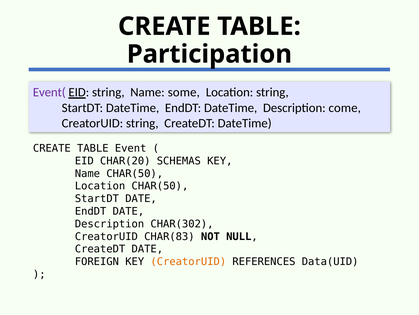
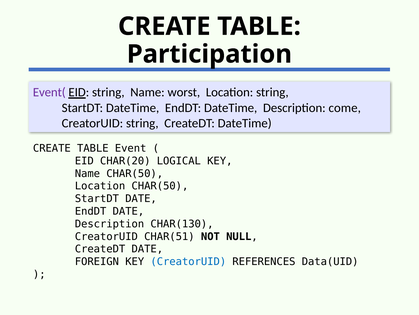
some: some -> worst (184, 92)
SCHEMAS: SCHEMAS -> LOGICAL (179, 161)
CHAR(302: CHAR(302 -> CHAR(130 (182, 223)
CHAR(83: CHAR(83 -> CHAR(51 (169, 236)
CreatorUID colour: orange -> blue (188, 261)
